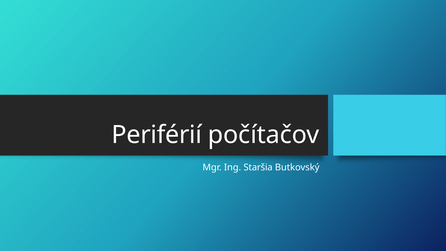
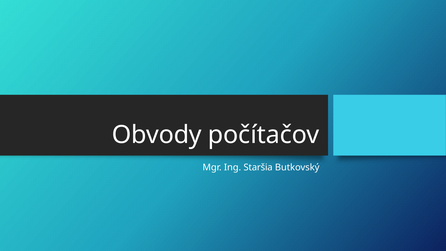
Periférií: Periférií -> Obvody (157, 135)
